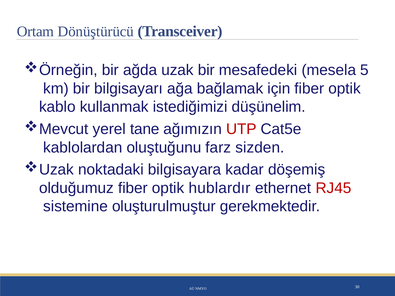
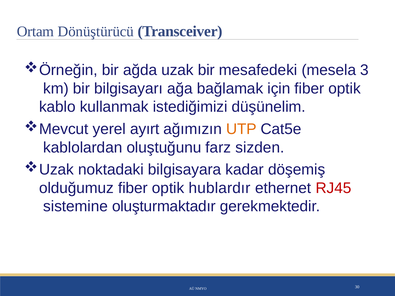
5: 5 -> 3 (364, 70)
tane: tane -> ayırt (145, 129)
UTP colour: red -> orange (241, 129)
oluşturulmuştur: oluşturulmuştur -> oluşturmaktadır (164, 207)
